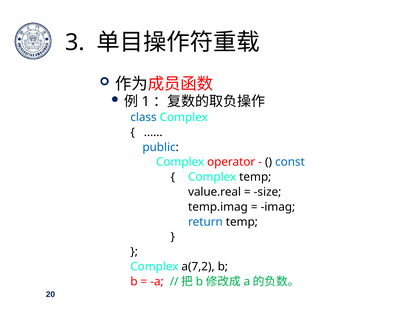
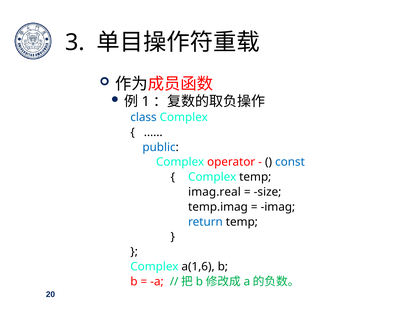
value.real: value.real -> imag.real (214, 192)
a(7,2: a(7,2 -> a(1,6 (198, 267)
